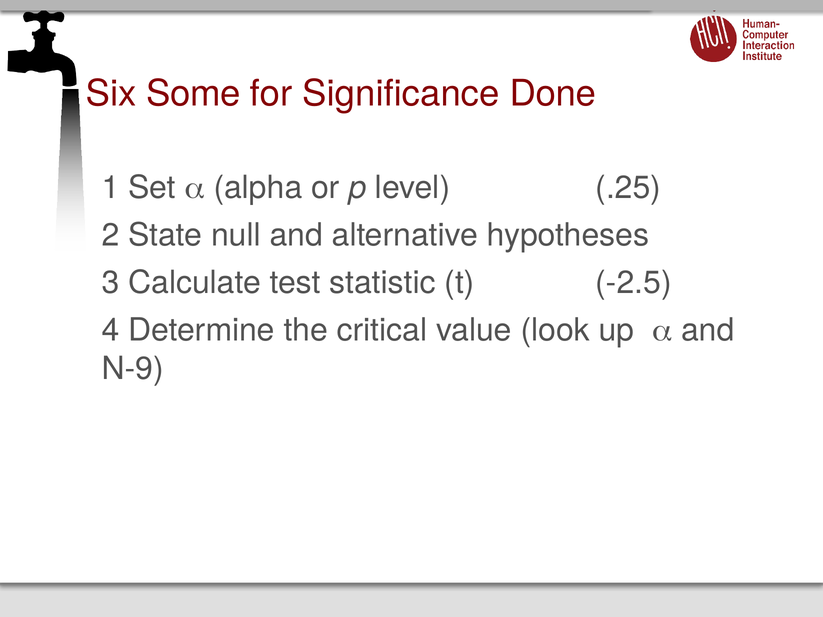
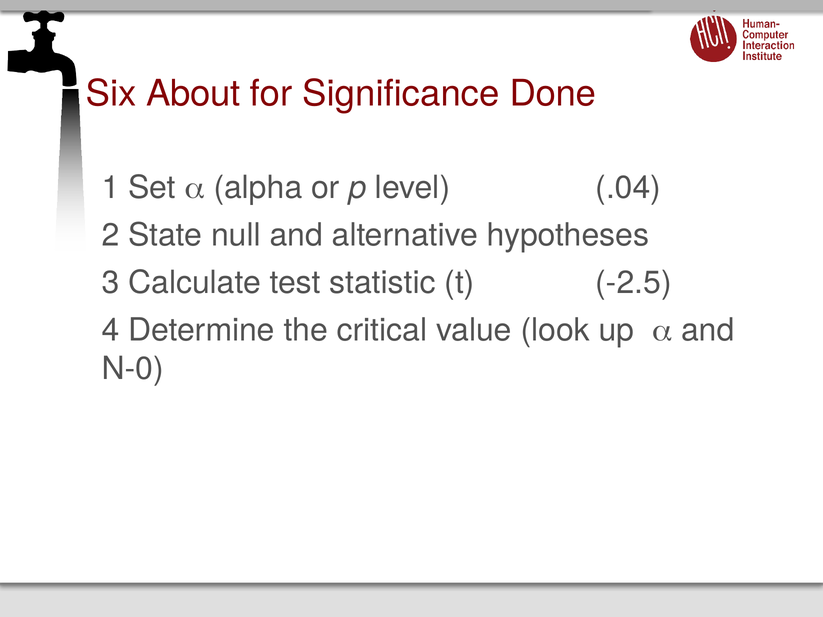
Some: Some -> About (193, 93)
.25: .25 -> .04 (628, 188)
N-9: N-9 -> N-0 (133, 369)
